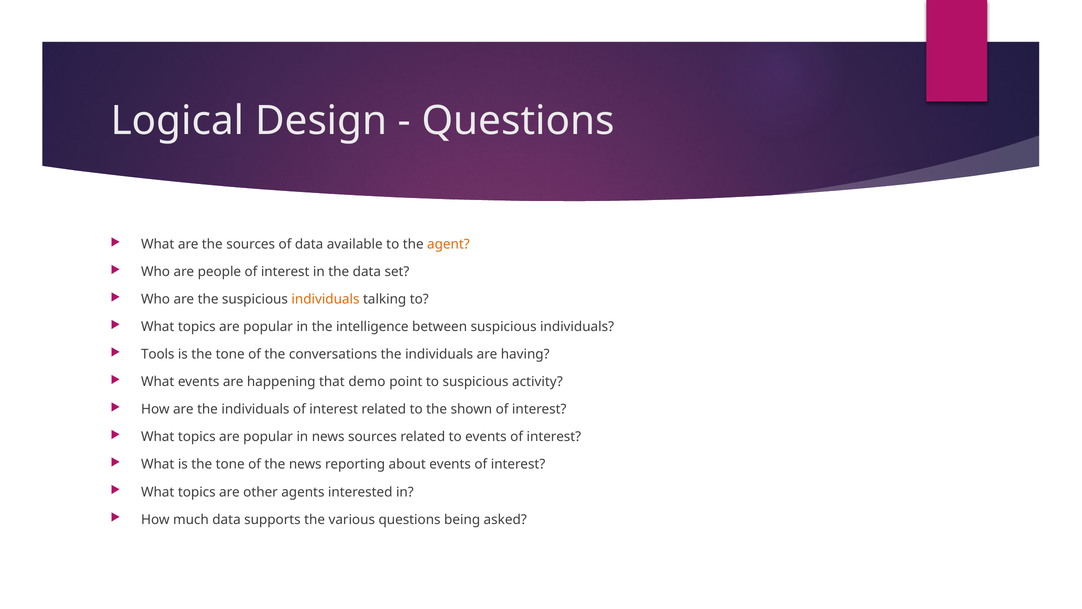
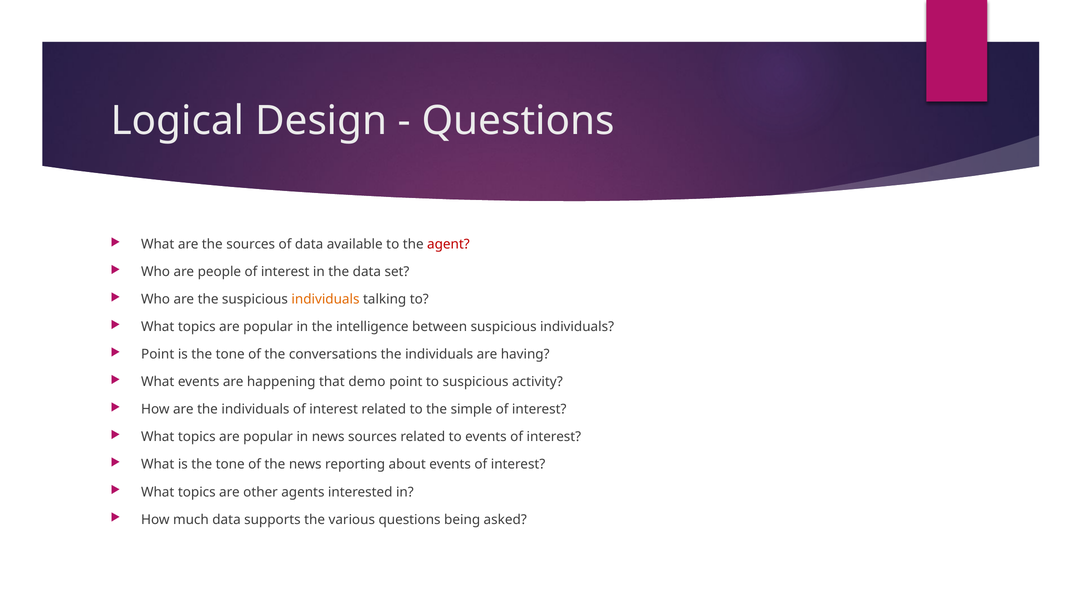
agent colour: orange -> red (448, 244)
Tools: Tools -> Point (158, 354)
shown: shown -> simple (471, 409)
